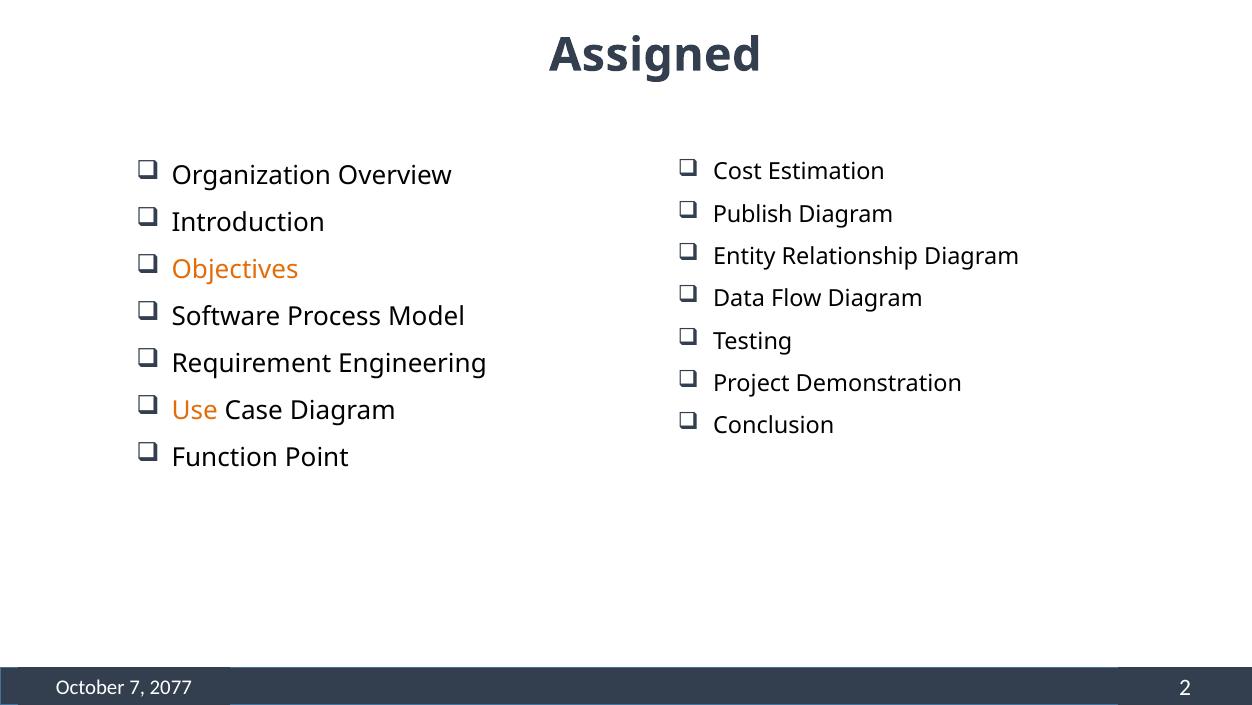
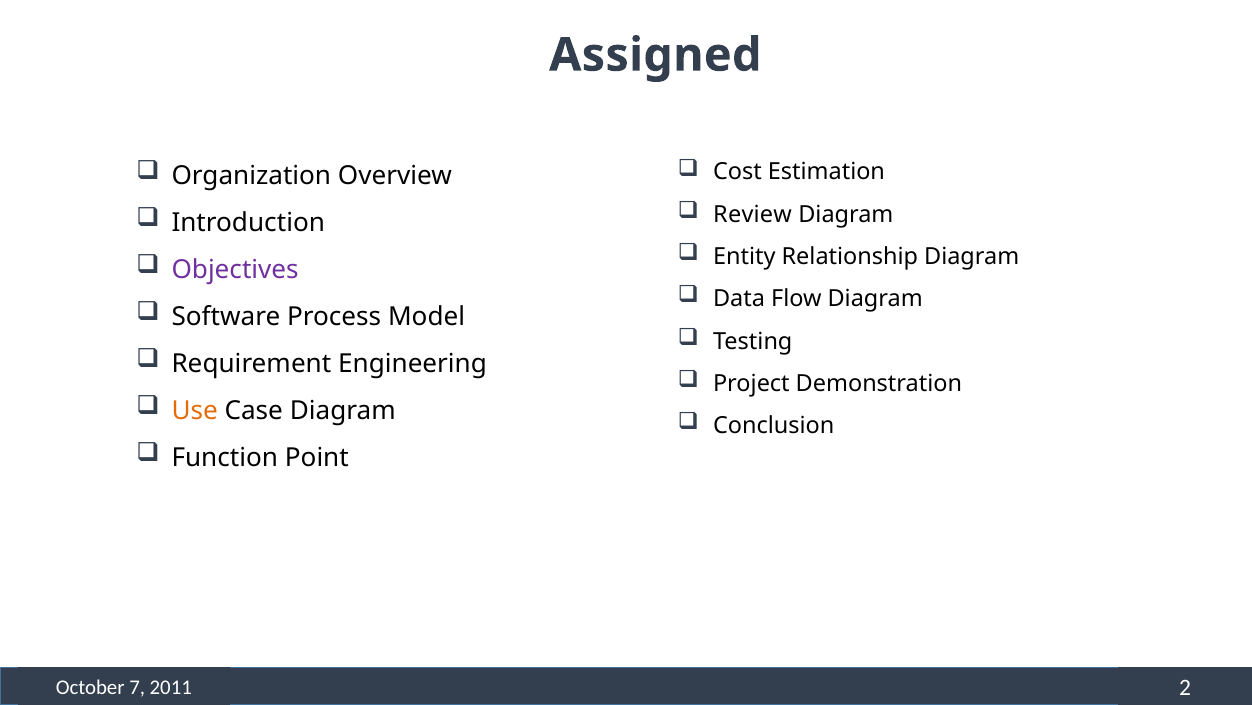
Publish: Publish -> Review (753, 214)
Objectives colour: orange -> purple (235, 269)
2077: 2077 -> 2011 (171, 687)
